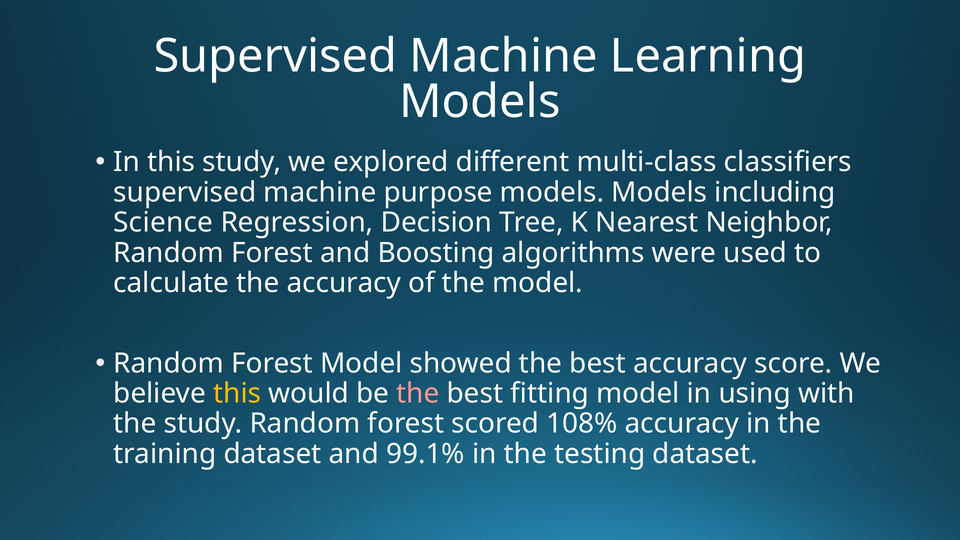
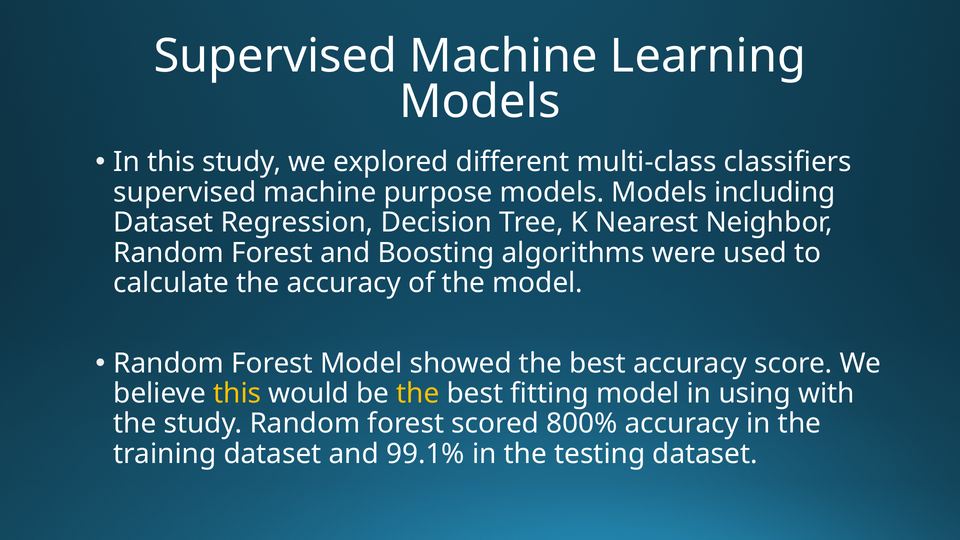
Science: Science -> Dataset (163, 223)
the colour: pink -> yellow (418, 394)
108%: 108% -> 800% (582, 424)
